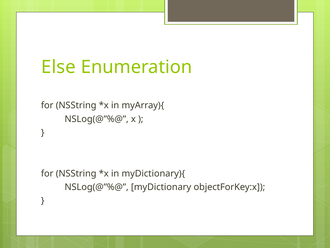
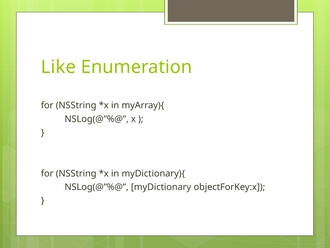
Else: Else -> Like (58, 67)
